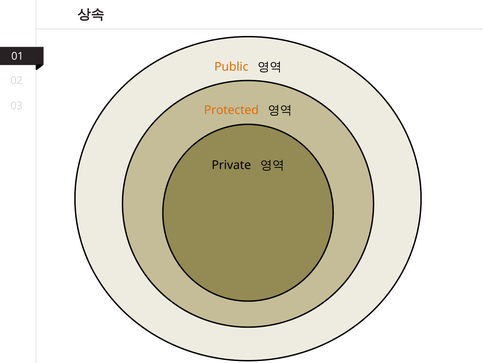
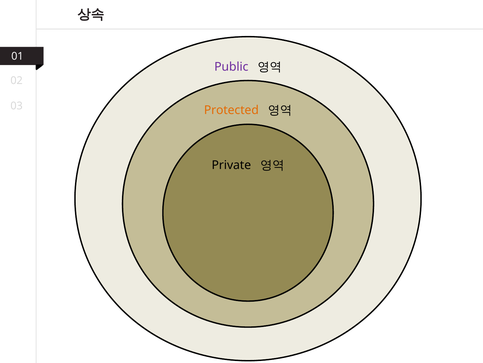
Public colour: orange -> purple (231, 67)
